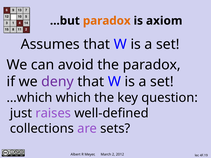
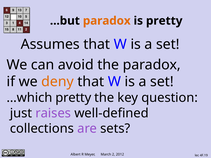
is axiom: axiom -> pretty (164, 21)
deny colour: purple -> orange (58, 82)
…which which: which -> pretty (73, 98)
